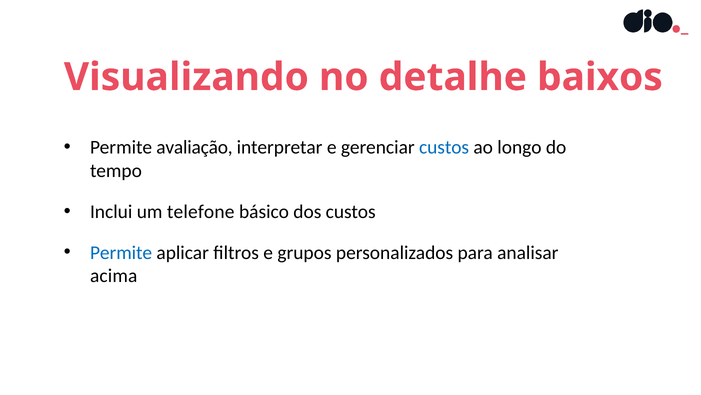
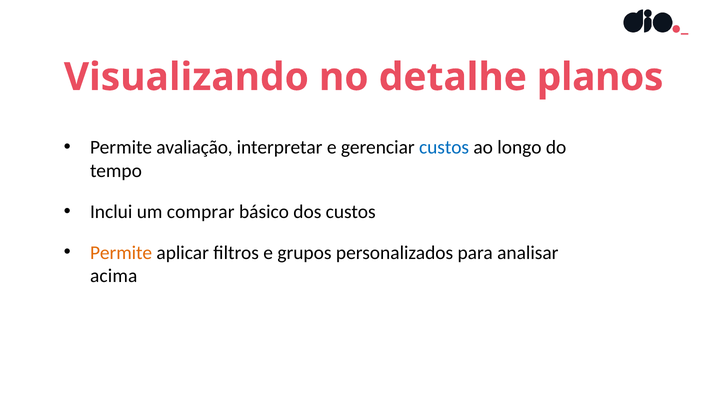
baixos: baixos -> planos (600, 77)
telefone: telefone -> comprar (201, 211)
Permite colour: blue -> orange (121, 252)
